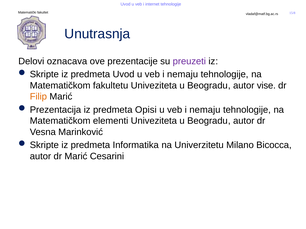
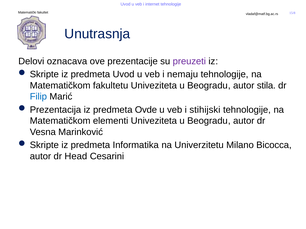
vise: vise -> stila (266, 86)
Filip colour: orange -> blue (38, 97)
Opisi: Opisi -> Ovde (146, 110)
nemaju: nemaju -> stihijski (205, 110)
dr Marić: Marić -> Head (76, 157)
